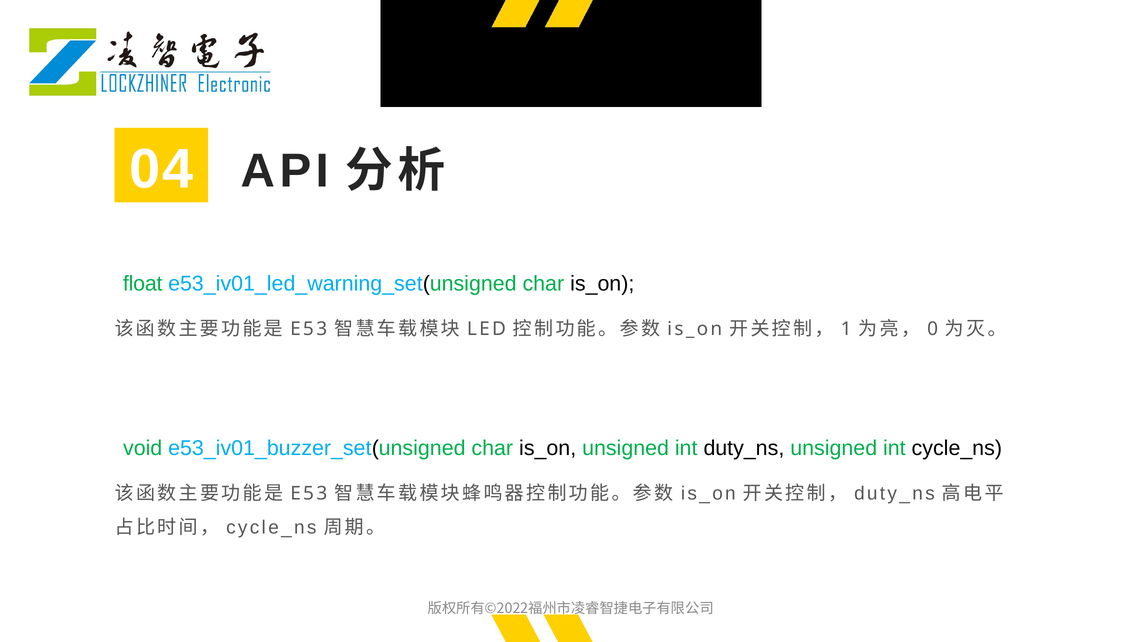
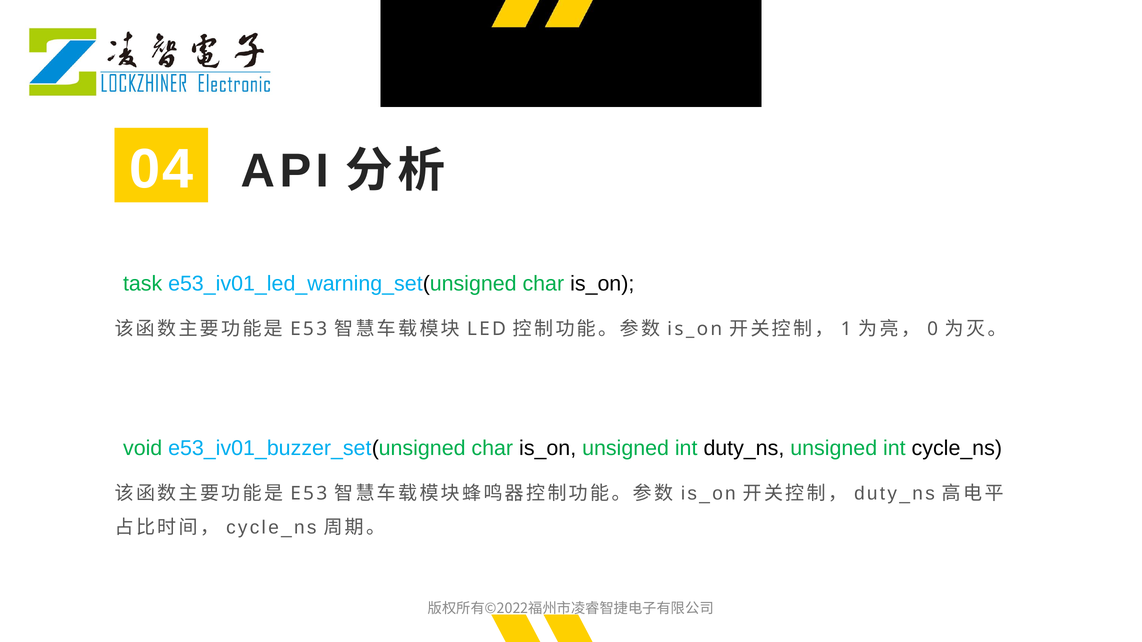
float: float -> task (143, 284)
